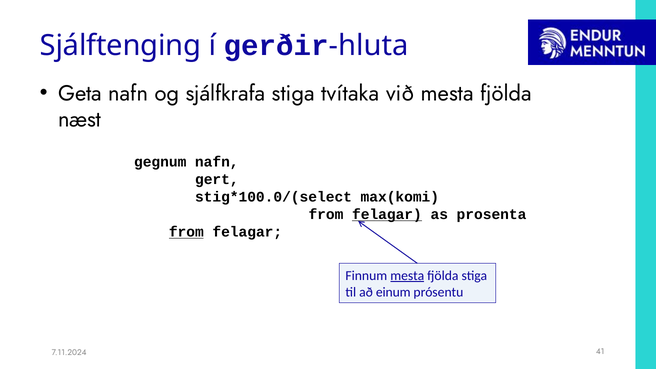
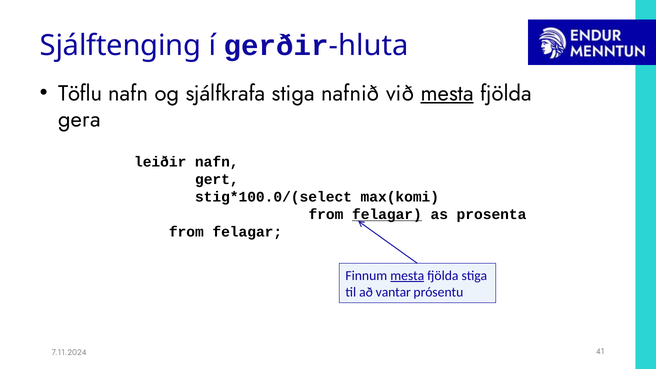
Geta: Geta -> Töflu (80, 93)
tvítaka: tvítaka -> nafnið (350, 93)
mesta underline: none -> present (447, 93)
næst: næst -> gera (79, 120)
gegnum: gegnum -> leiðir (160, 162)
from underline: present -> none (186, 232)
einum: einum -> vantar (393, 292)
